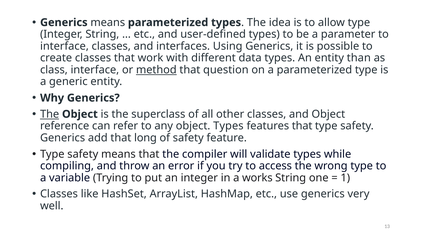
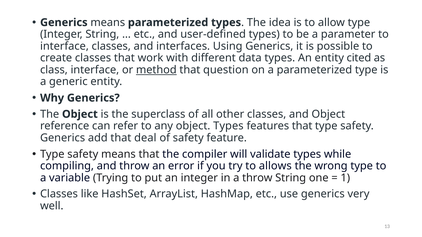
than: than -> cited (359, 58)
The underline: present -> none (50, 114)
long: long -> deal (145, 138)
access: access -> allows (275, 166)
a works: works -> throw (257, 178)
